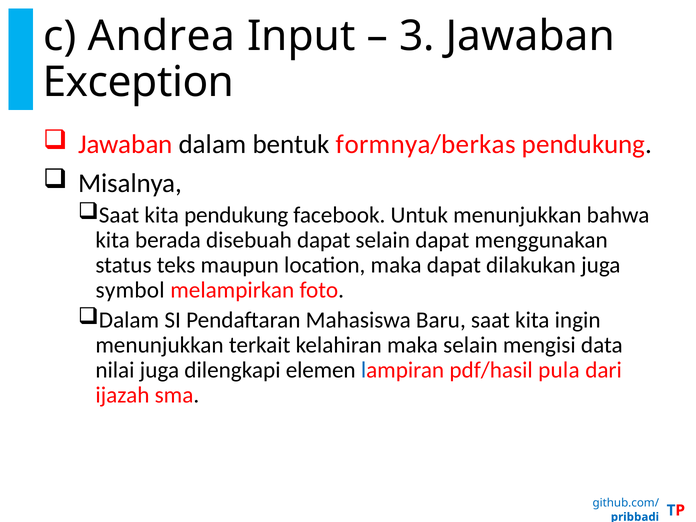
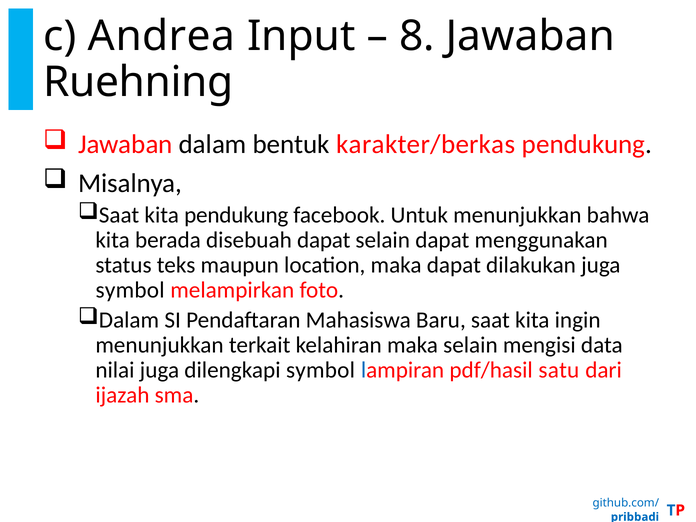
3: 3 -> 8 (417, 36)
Exception: Exception -> Ruehning (138, 82)
formnya/berkas: formnya/berkas -> karakter/berkas (426, 144)
dilengkapi elemen: elemen -> symbol (321, 370)
pula: pula -> satu (559, 370)
